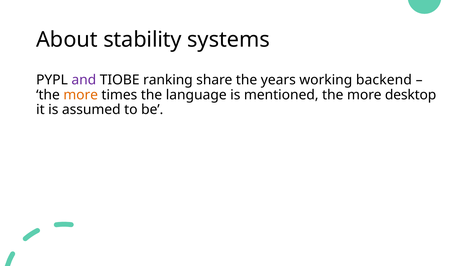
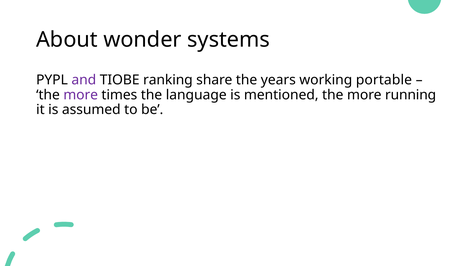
stability: stability -> wonder (142, 40)
backend: backend -> portable (384, 80)
more colour: orange -> purple (81, 95)
desktop: desktop -> running (411, 95)
